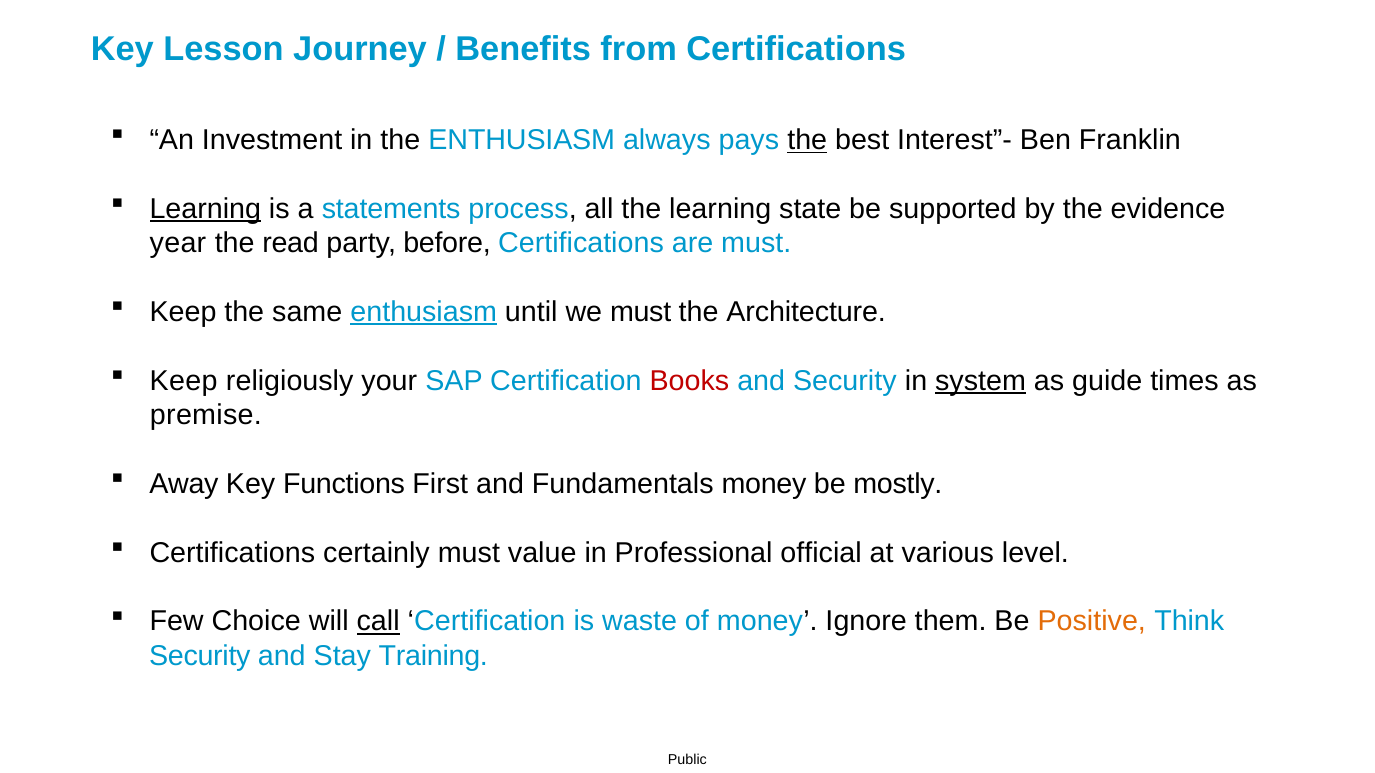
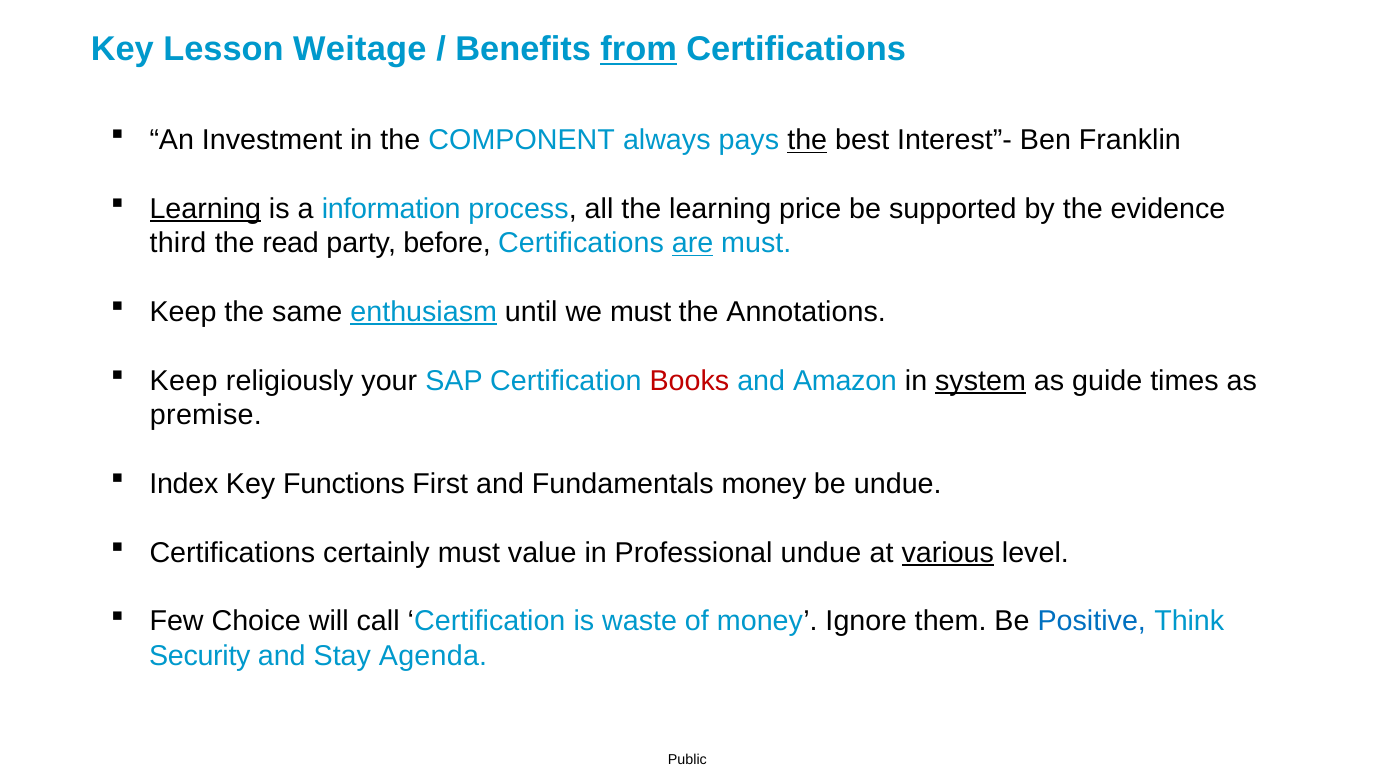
Journey: Journey -> Weitage (360, 49)
from underline: none -> present (639, 49)
the ENTHUSIASM: ENTHUSIASM -> COMPONENT (522, 140)
statements: statements -> information (391, 209)
state: state -> price (810, 209)
year: year -> third (178, 243)
are underline: none -> present (693, 243)
Architecture: Architecture -> Annotations (806, 312)
and Security: Security -> Amazon (845, 381)
Away: Away -> Index (184, 484)
be mostly: mostly -> undue (898, 484)
Professional official: official -> undue (821, 553)
various underline: none -> present (948, 553)
call underline: present -> none (378, 622)
Positive colour: orange -> blue (1092, 622)
Training: Training -> Agenda (433, 656)
